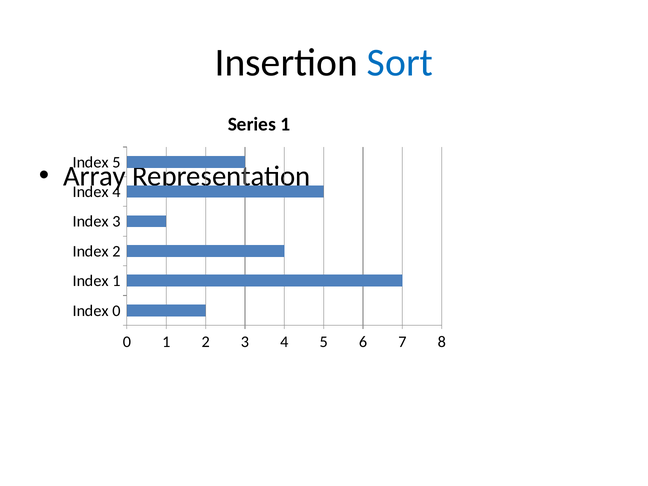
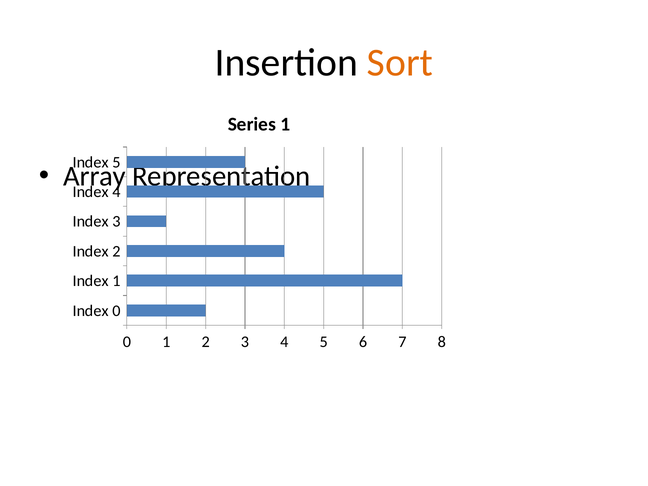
Sort colour: blue -> orange (400, 63)
